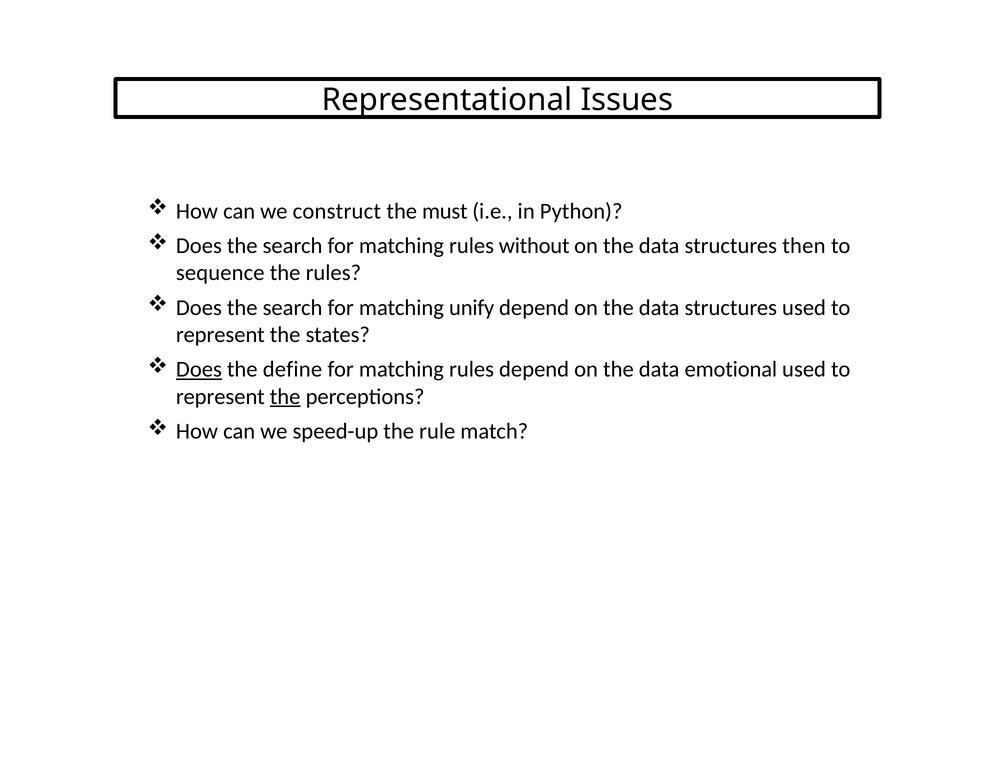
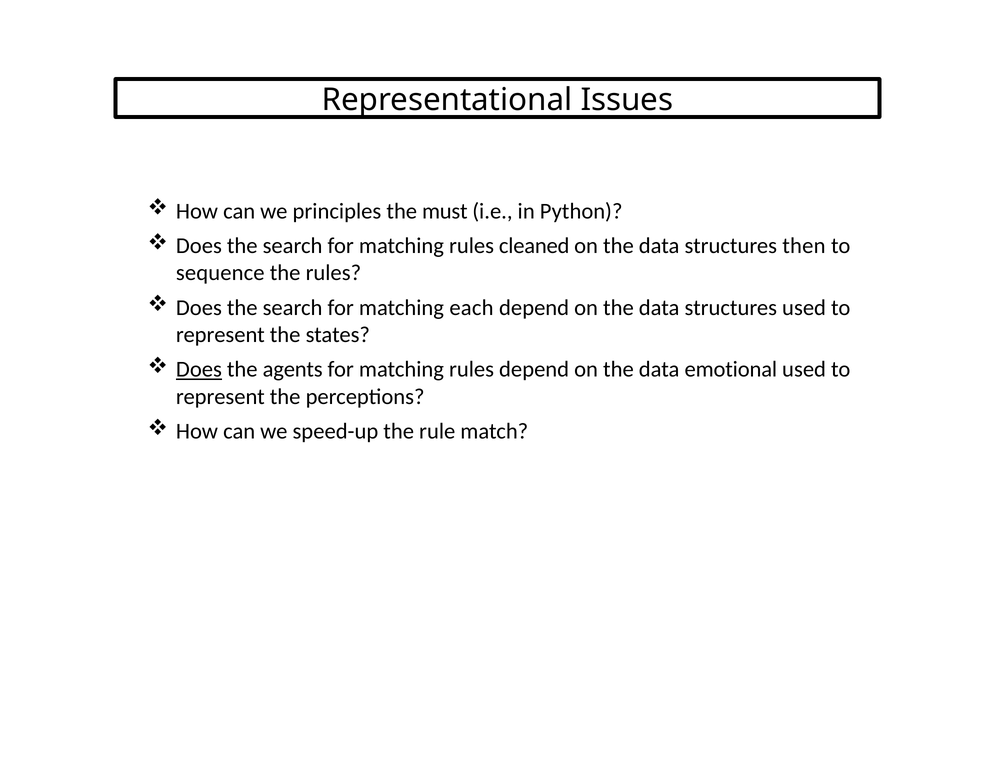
construct: construct -> principles (337, 211)
without: without -> cleaned (534, 246)
unify: unify -> each (471, 308)
define: define -> agents (293, 369)
the underline: present -> none (285, 397)
